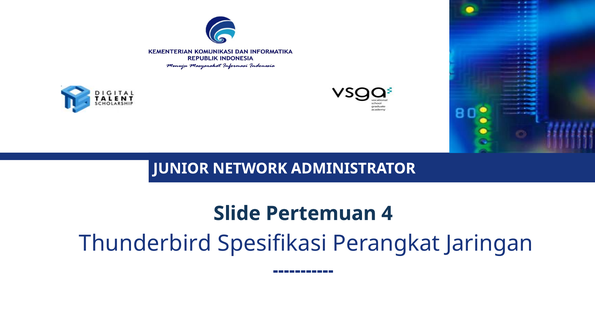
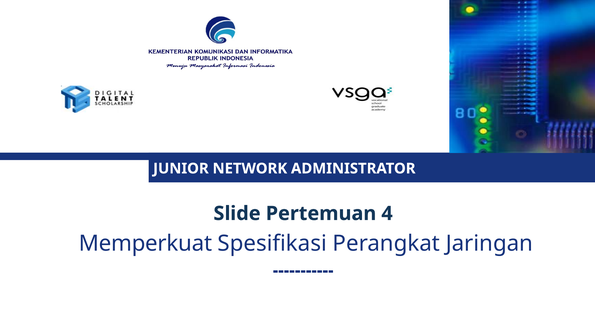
Thunderbird: Thunderbird -> Memperkuat (145, 243)
